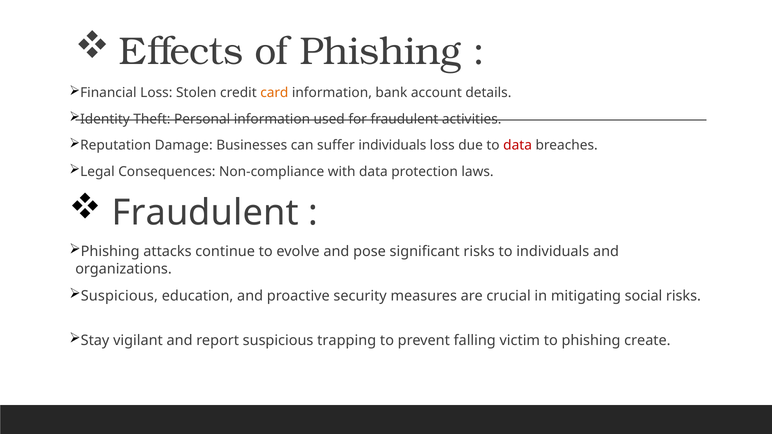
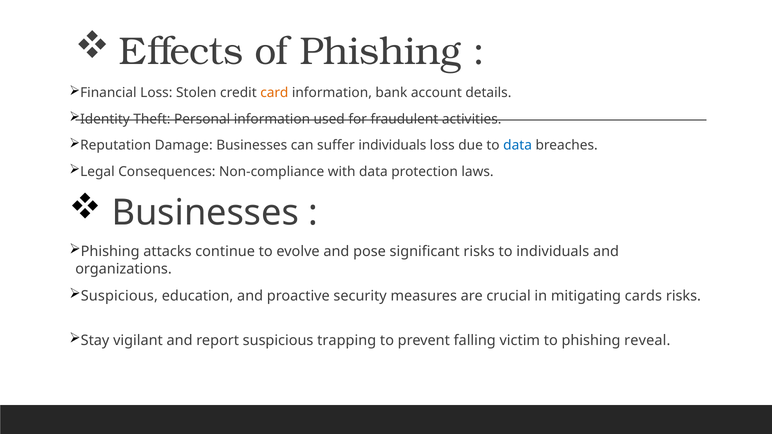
data colour: red -> blue (518, 145)
Fraudulent: Fraudulent -> Businesses (205, 213)
social: social -> cards (643, 296)
create: create -> reveal (647, 341)
